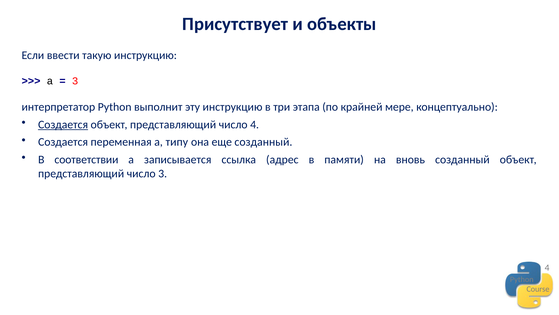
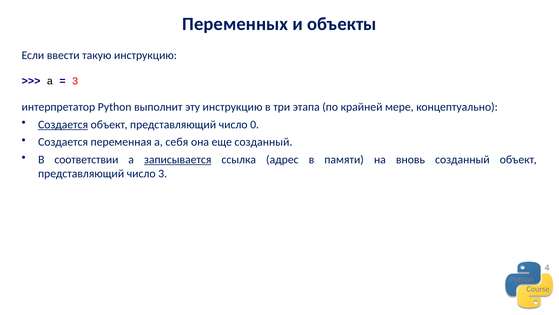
Присутствует: Присутствует -> Переменных (235, 24)
число 4: 4 -> 0 (255, 124)
типу: типу -> себя (177, 142)
записывается underline: none -> present (178, 159)
